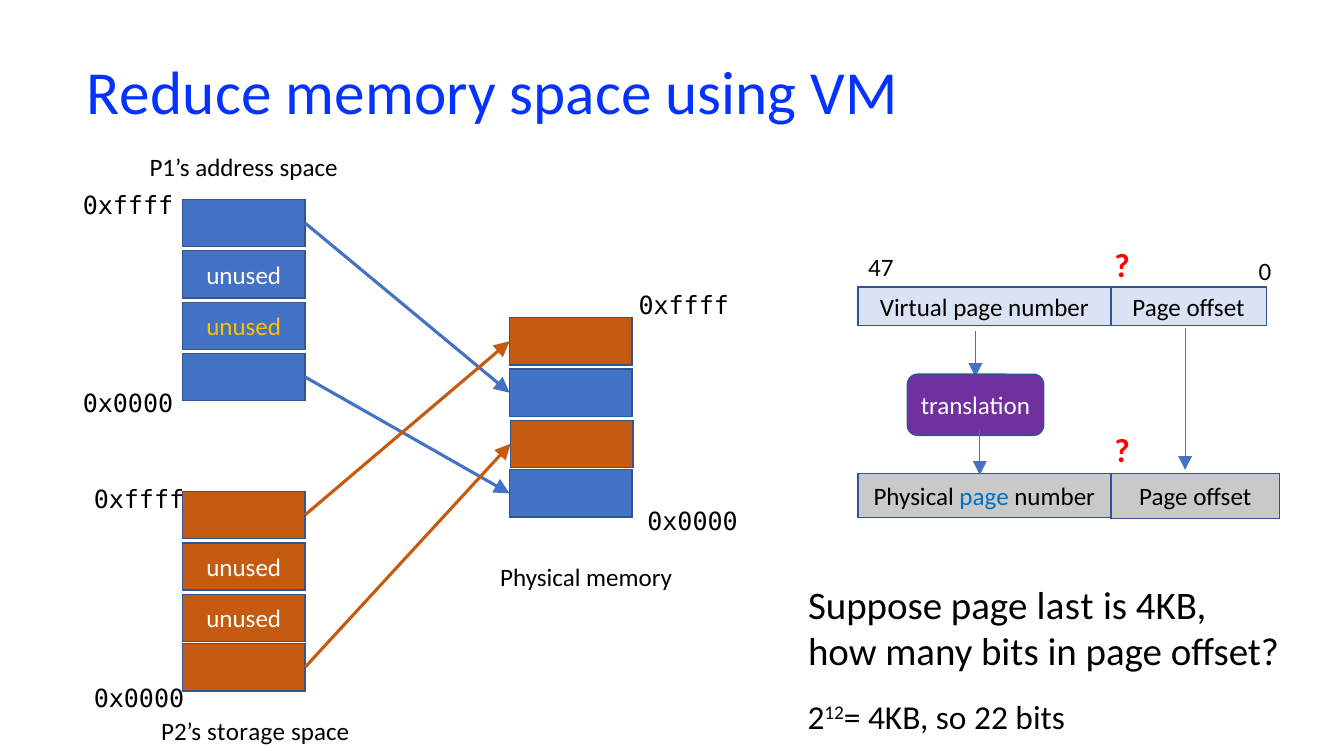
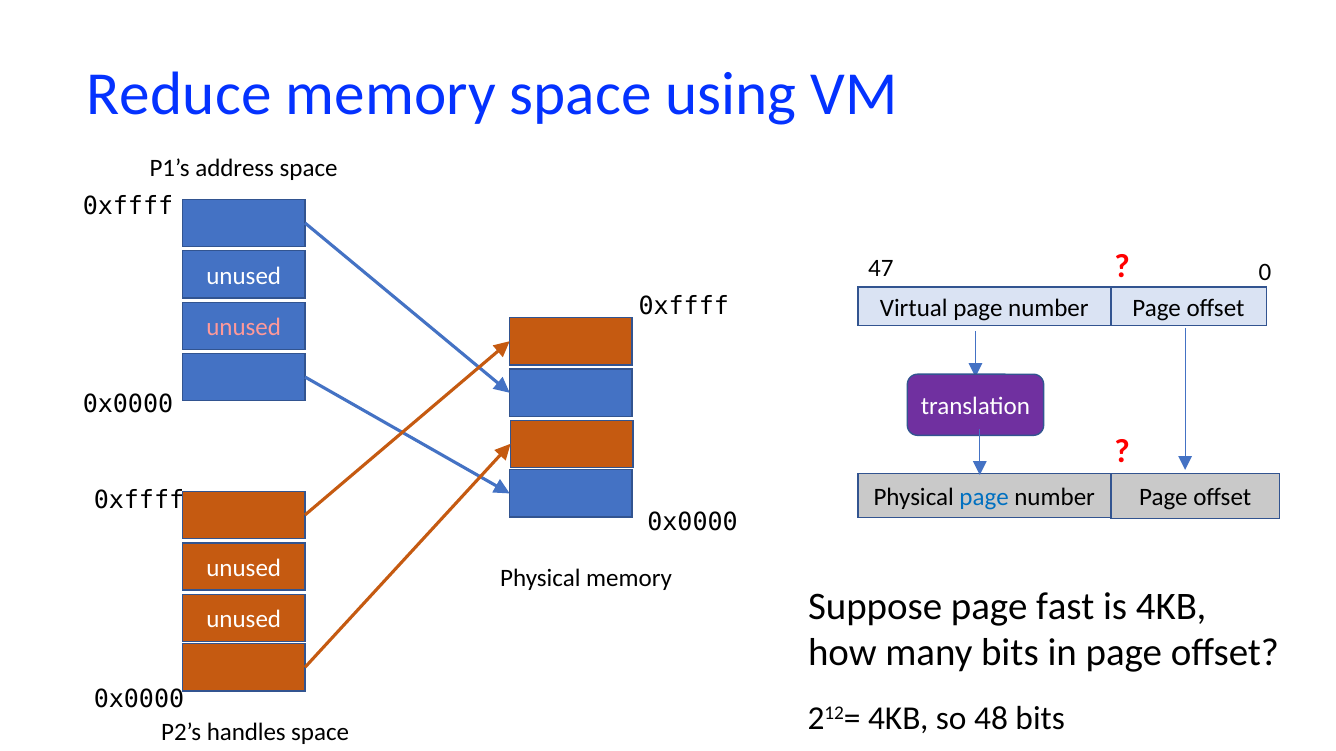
unused colour: yellow -> pink (244, 328)
last: last -> fast (1065, 607)
22: 22 -> 48 (991, 719)
storage: storage -> handles (246, 733)
